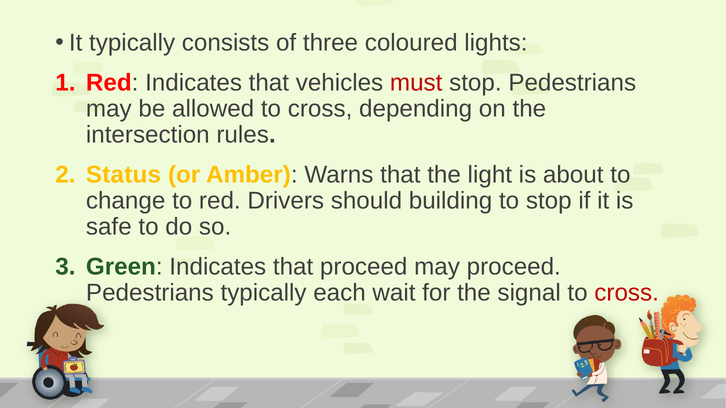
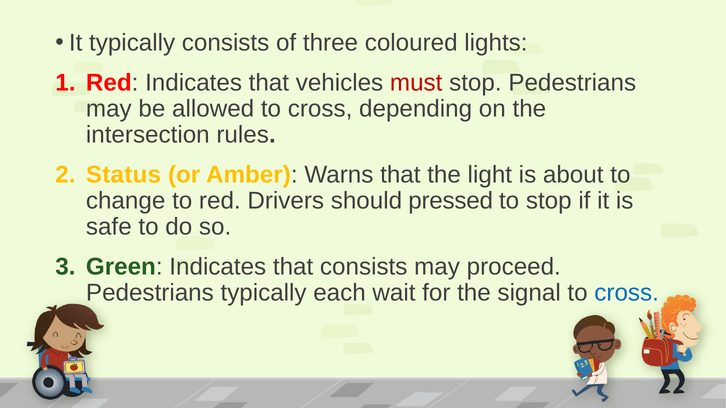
building: building -> pressed (451, 201)
that proceed: proceed -> consists (364, 267)
cross colour: red -> blue (627, 293)
